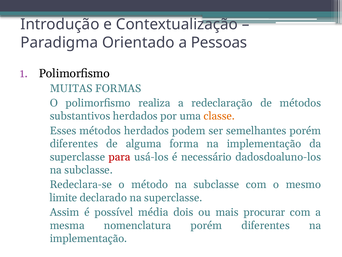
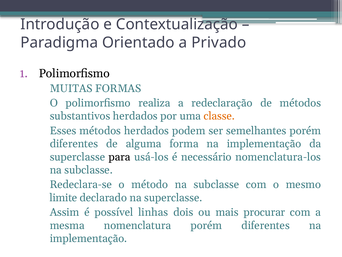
Pessoas: Pessoas -> Privado (219, 43)
para colour: red -> black (120, 157)
dadosdoaluno-los: dadosdoaluno-los -> nomenclatura-los (278, 157)
média: média -> linhas (153, 212)
